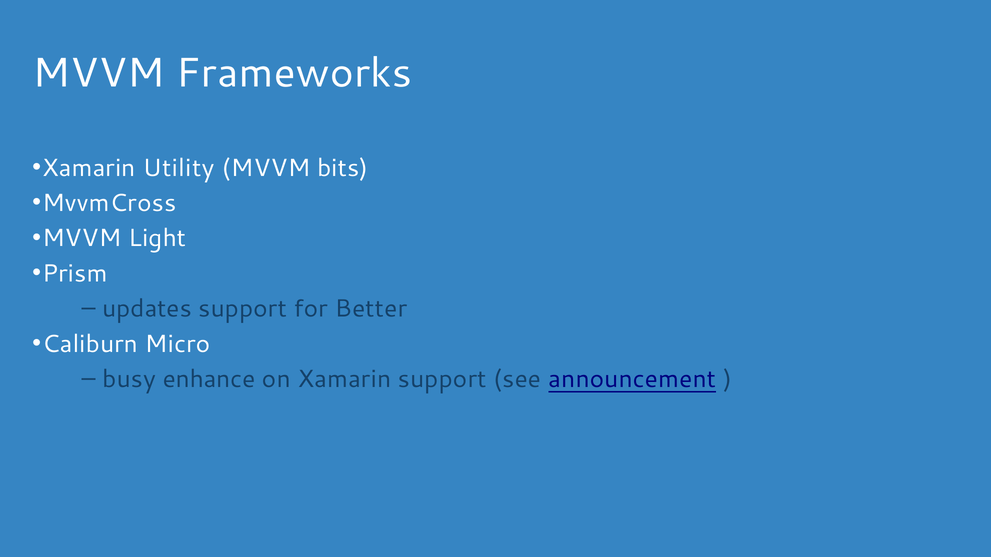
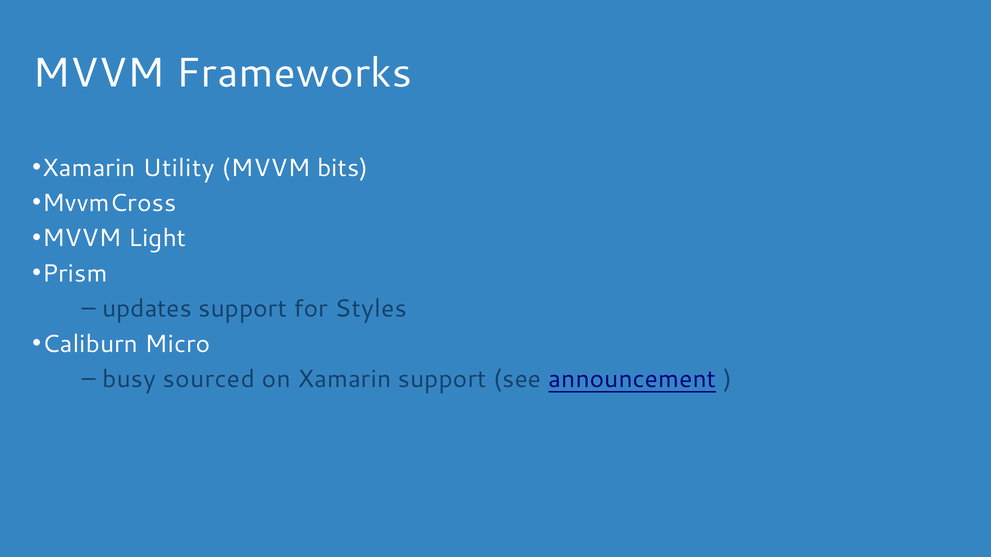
Better: Better -> Styles (371, 309)
enhance: enhance -> sourced (209, 379)
